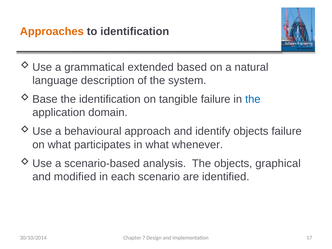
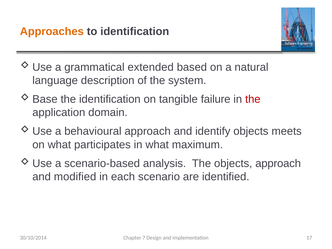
the colour: blue -> red (253, 99)
objects failure: failure -> meets (287, 131)
whenever: whenever -> maximum (197, 145)
objects graphical: graphical -> approach (278, 163)
